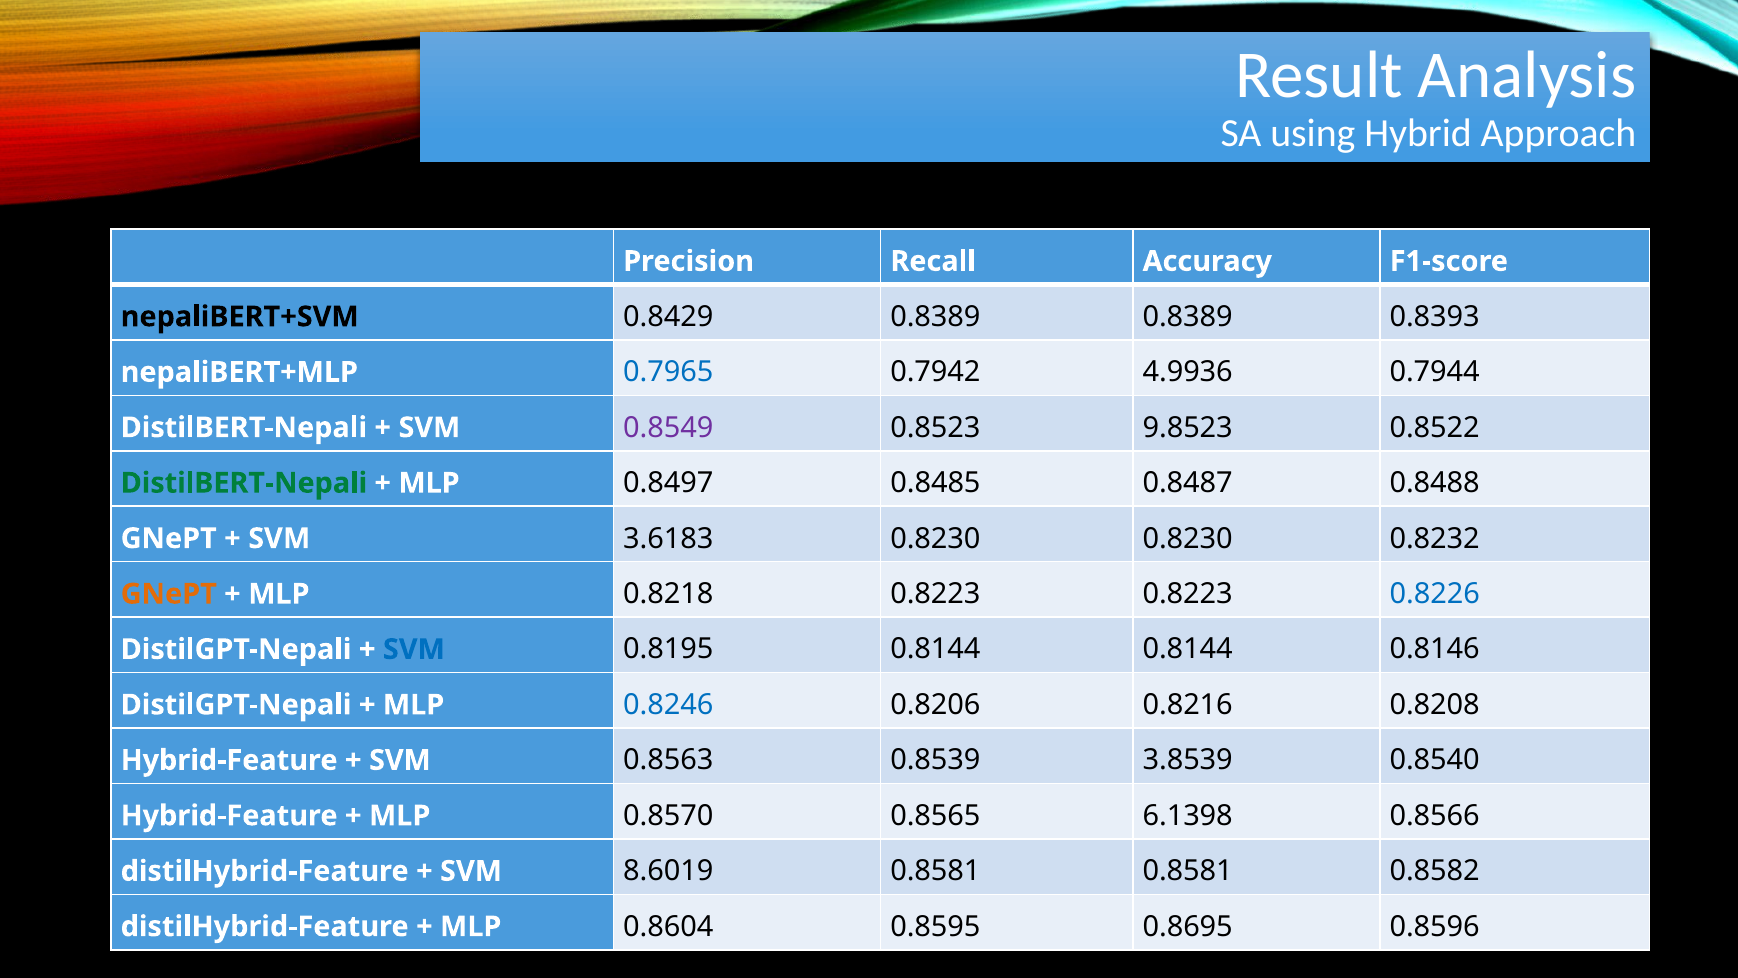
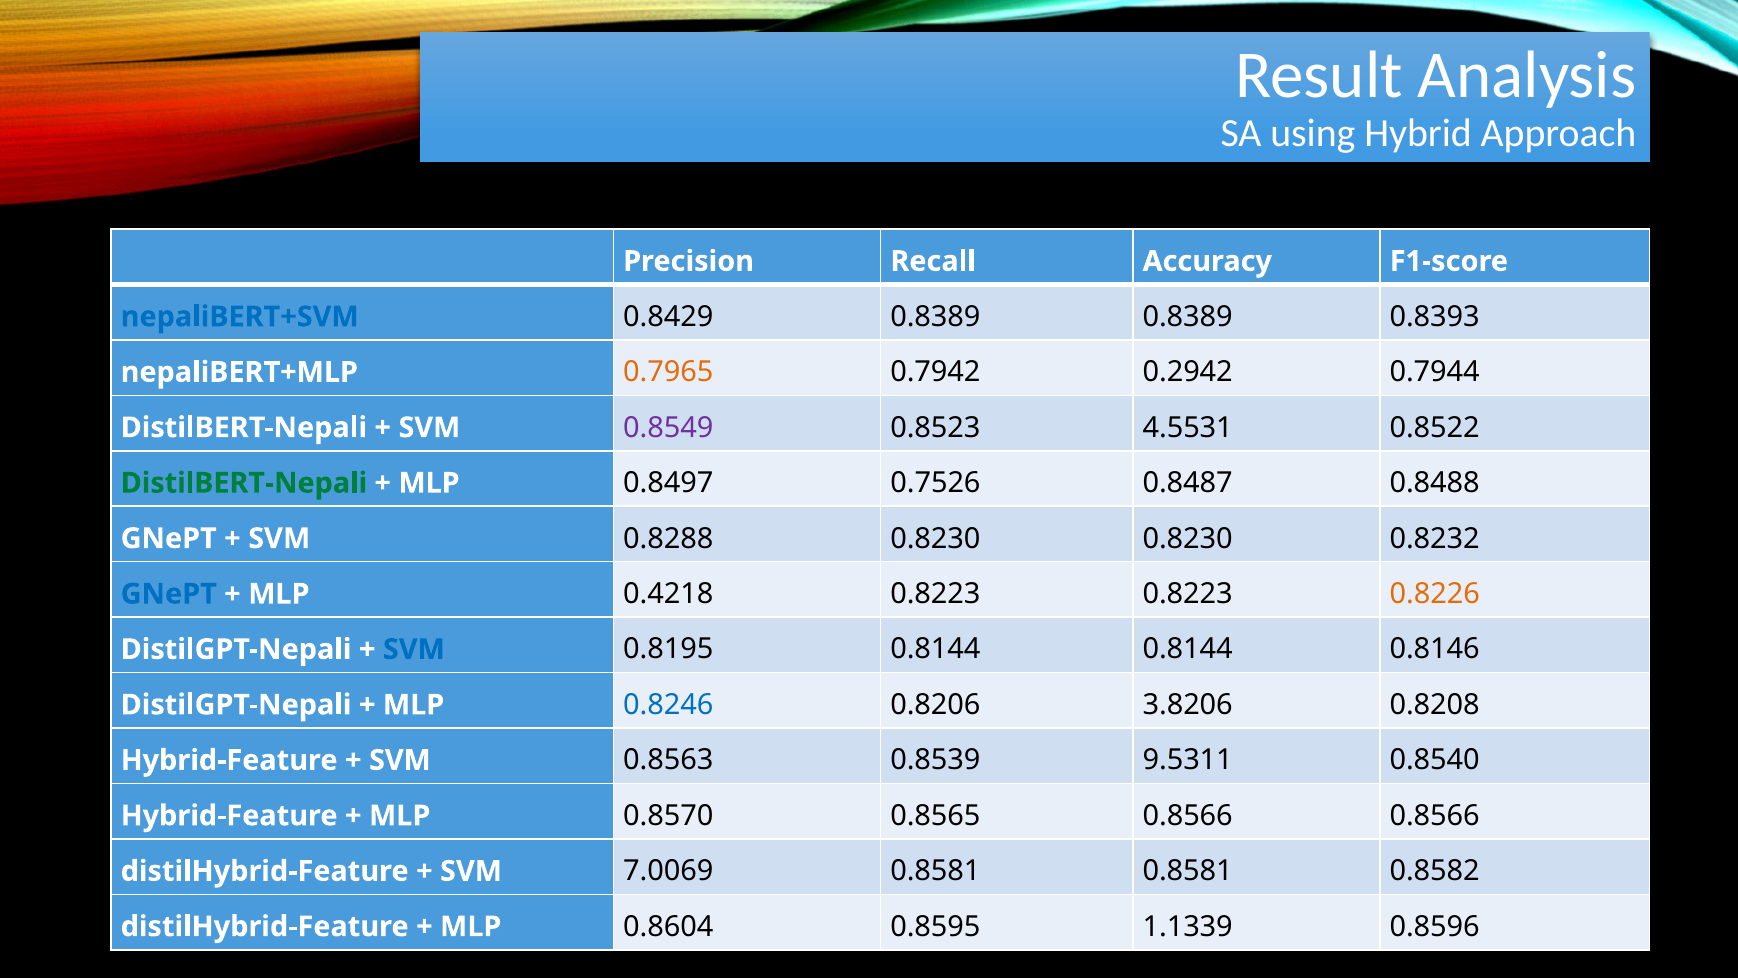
nepaliBERT+SVM colour: black -> blue (240, 317)
0.7965 colour: blue -> orange (668, 372)
4.9936: 4.9936 -> 0.2942 (1188, 372)
9.8523: 9.8523 -> 4.5531 (1188, 427)
0.8485: 0.8485 -> 0.7526 (935, 483)
3.6183: 3.6183 -> 0.8288 (668, 538)
GNePT colour: orange -> blue (169, 594)
0.8218: 0.8218 -> 0.4218 (668, 594)
0.8226 colour: blue -> orange (1435, 594)
0.8216: 0.8216 -> 3.8206 (1188, 705)
3.8539: 3.8539 -> 9.5311 (1188, 760)
0.8565 6.1398: 6.1398 -> 0.8566 (1188, 815)
8.6019: 8.6019 -> 7.0069 (668, 871)
0.8695: 0.8695 -> 1.1339 (1188, 926)
